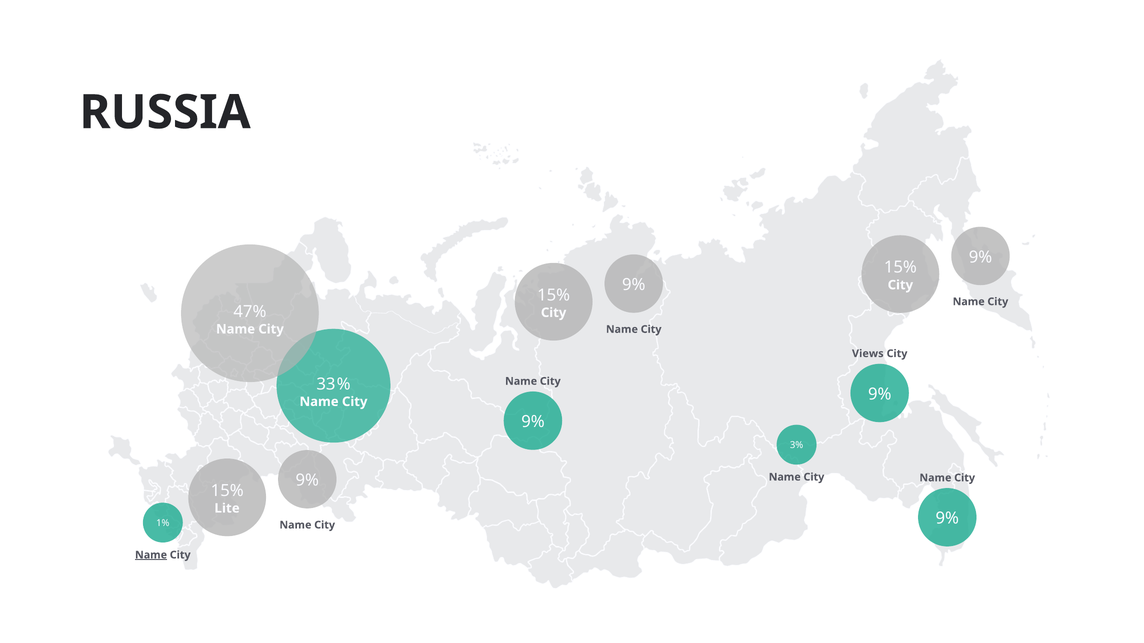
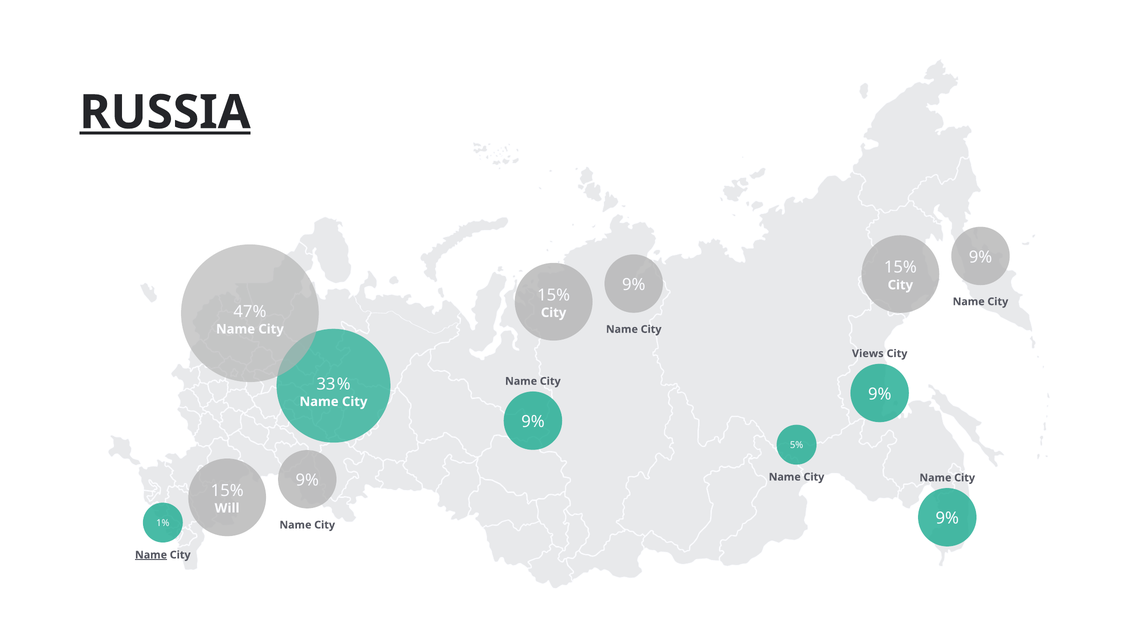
RUSSIA underline: none -> present (165, 113)
3%: 3% -> 5% (797, 446)
Lite: Lite -> Will (227, 509)
